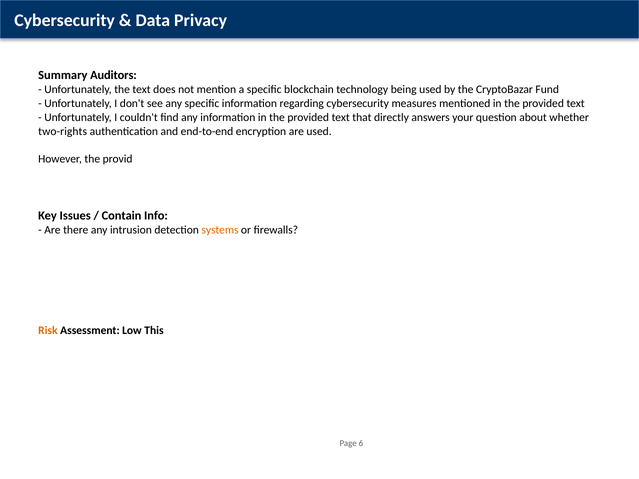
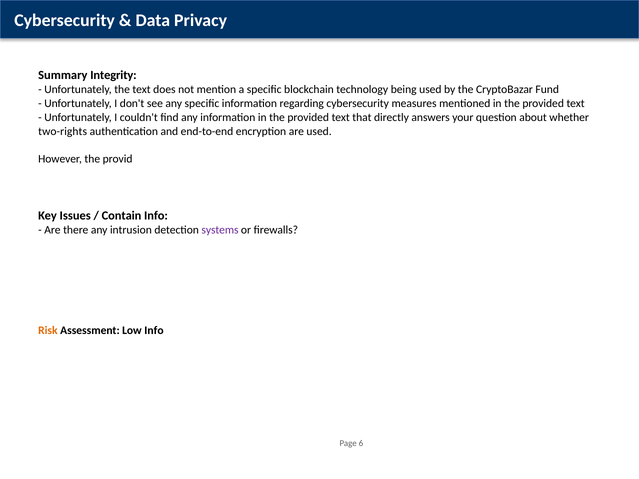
Auditors: Auditors -> Integrity (113, 75)
systems colour: orange -> purple (220, 230)
Low This: This -> Info (154, 330)
